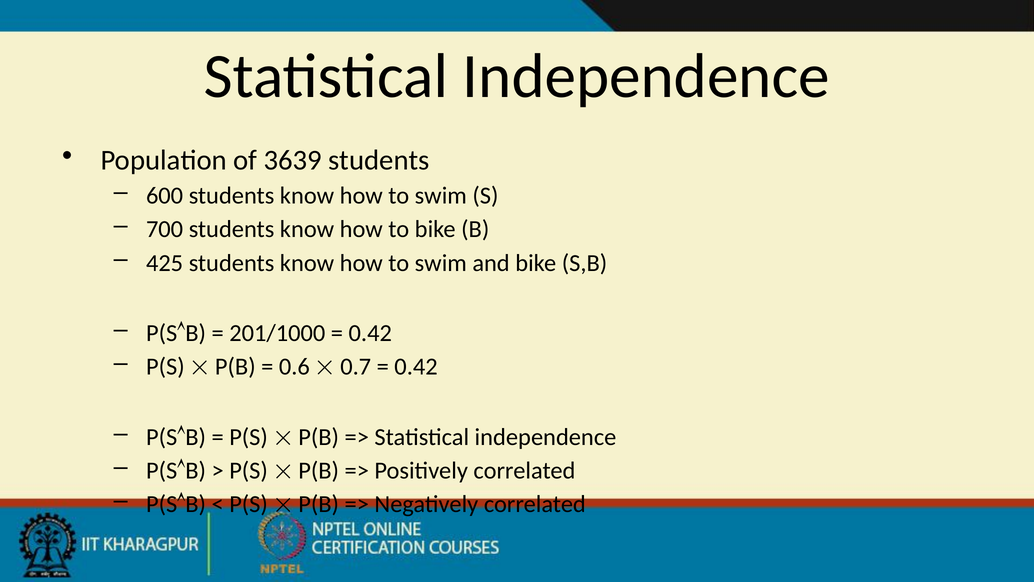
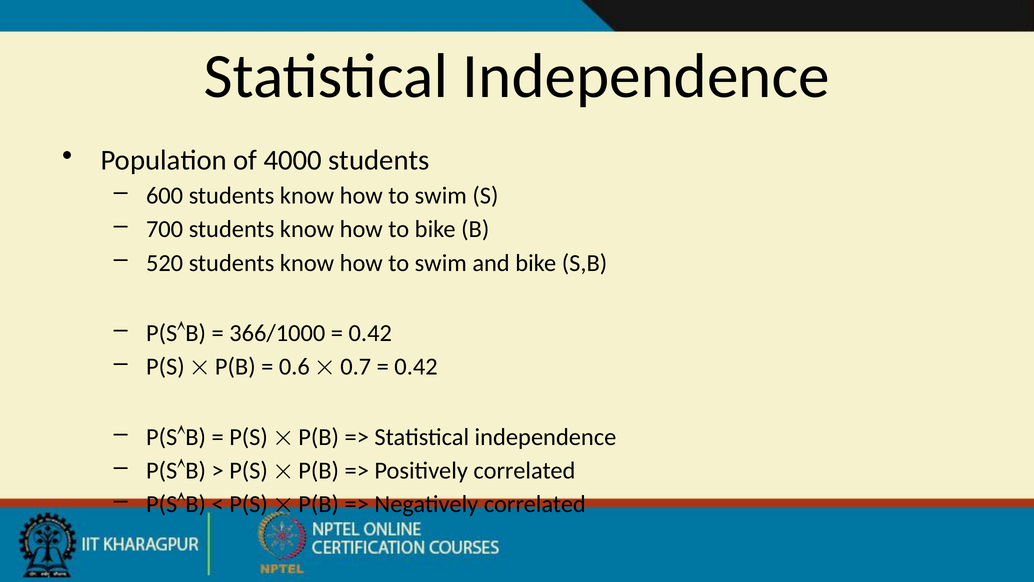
3639: 3639 -> 4000 (293, 160)
425: 425 -> 520 (165, 263)
201/1000: 201/1000 -> 366/1000 (277, 333)
